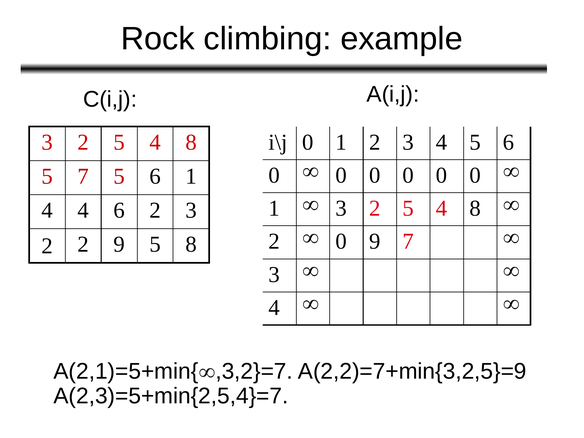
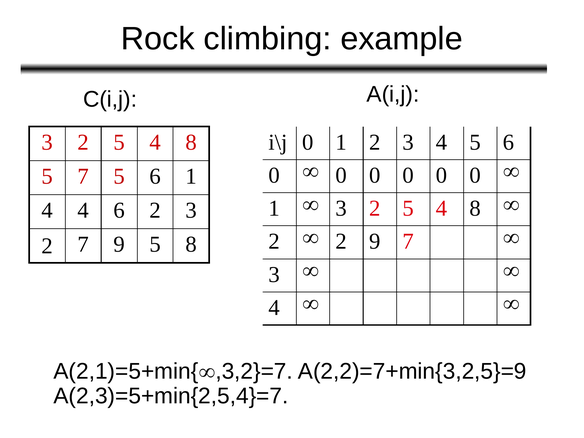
0: 0 -> 2 (341, 241)
2 2: 2 -> 7 (83, 244)
